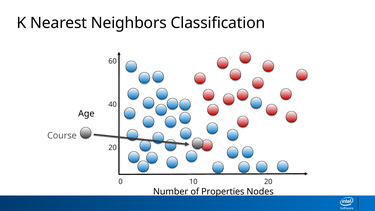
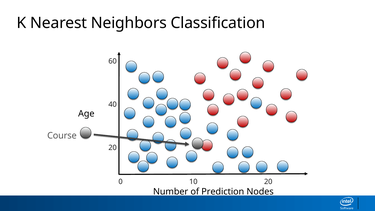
Properties: Properties -> Prediction (223, 191)
